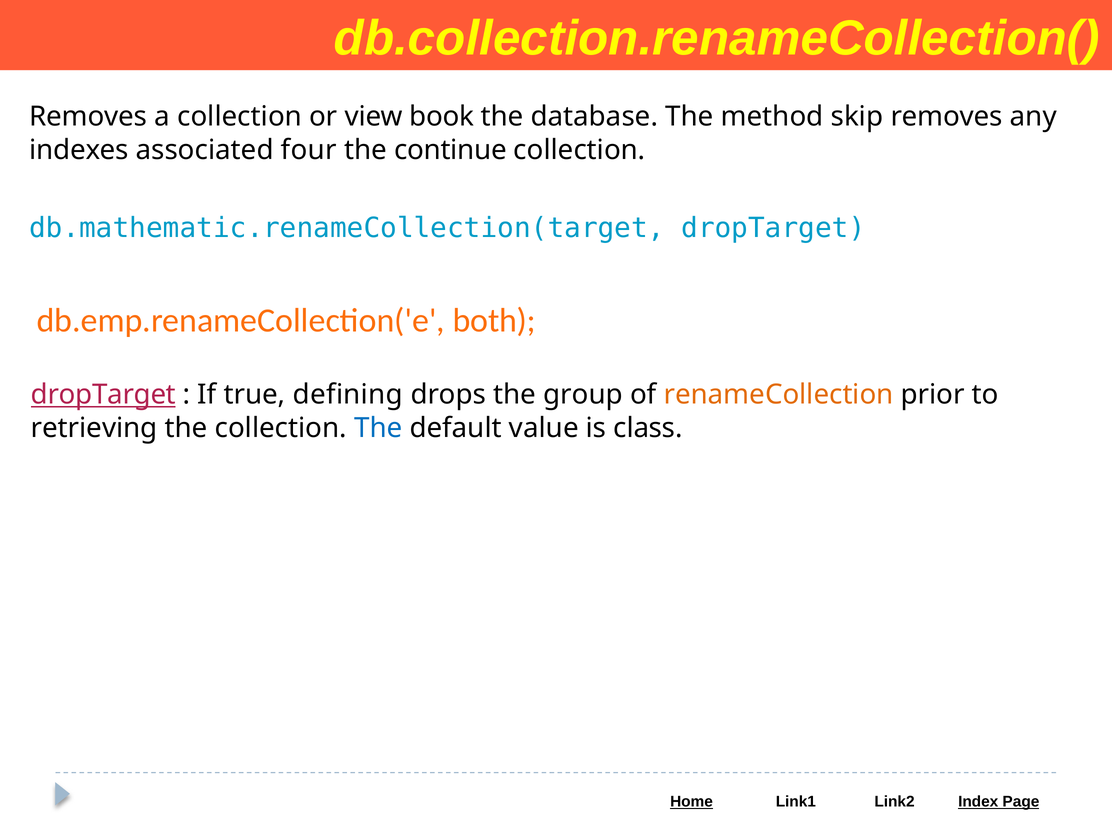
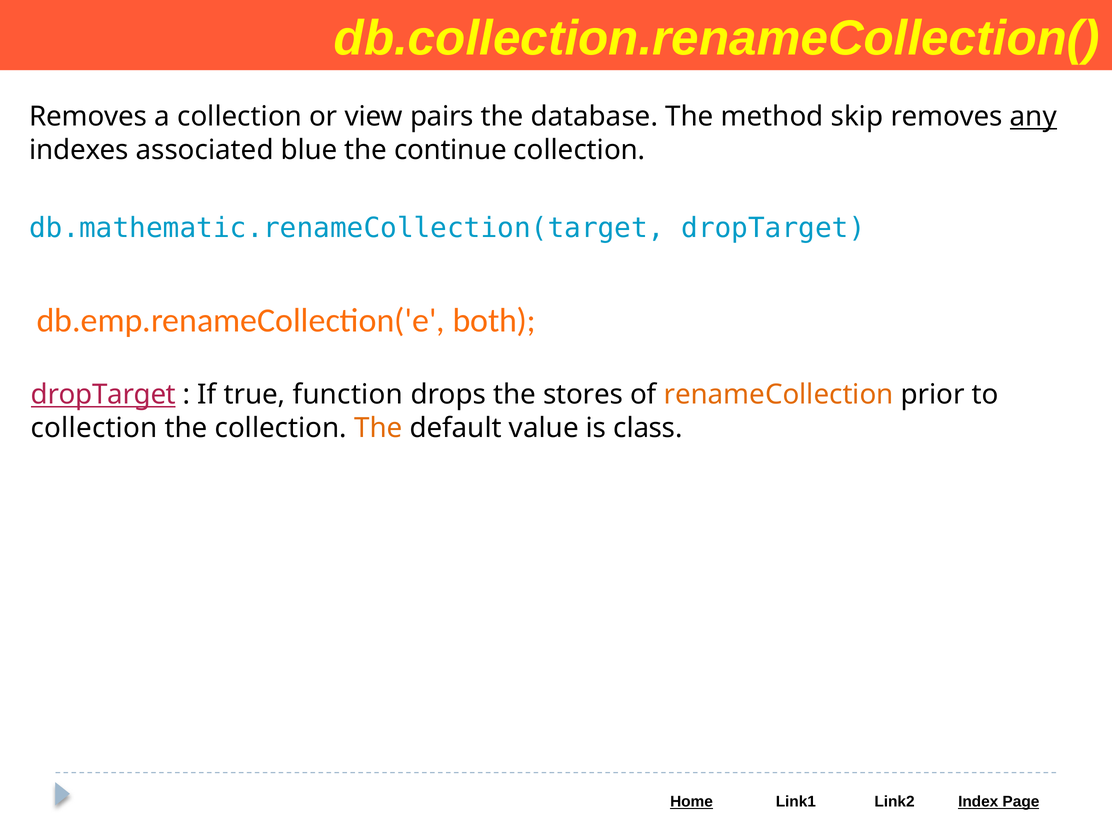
book: book -> pairs (442, 117)
any underline: none -> present (1033, 117)
four: four -> blue (309, 150)
defining: defining -> function (348, 395)
group: group -> stores (583, 395)
retrieving: retrieving -> collection (94, 428)
The colour: blue -> orange (378, 428)
